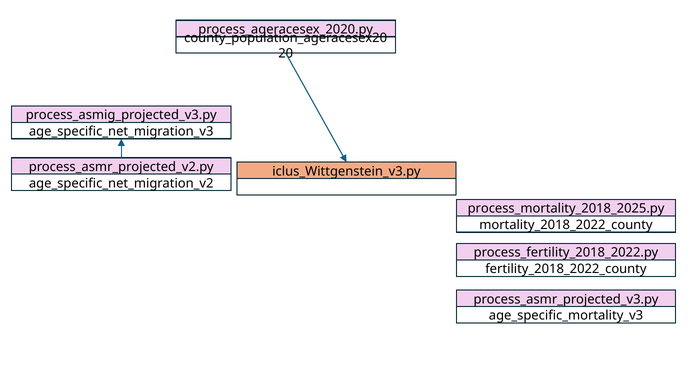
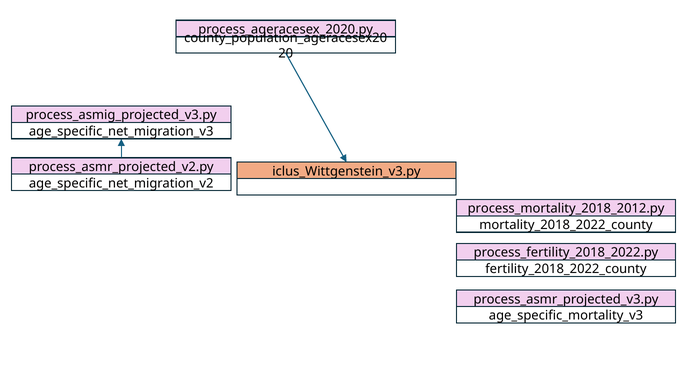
process_mortality_2018_2025.py: process_mortality_2018_2025.py -> process_mortality_2018_2012.py (566, 208)
